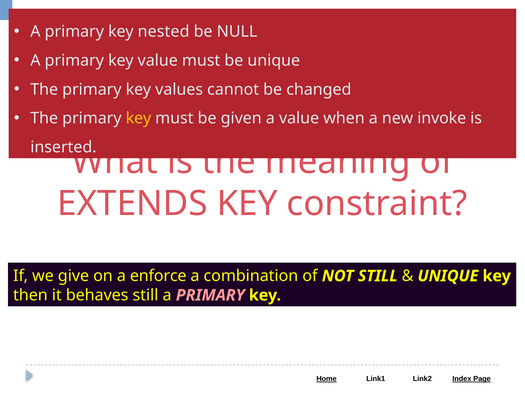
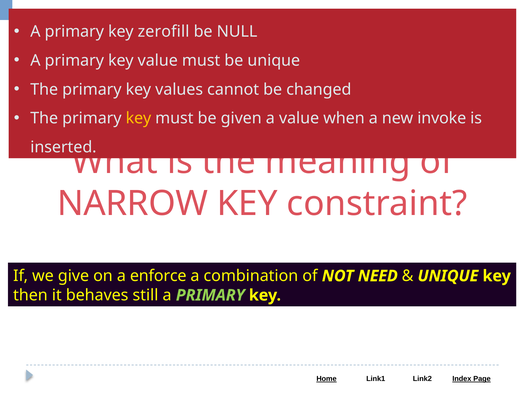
nested: nested -> zerofill (164, 32)
EXTENDS: EXTENDS -> NARROW (133, 204)
NOT STILL: STILL -> NEED (378, 276)
PRIMARY colour: pink -> light green (210, 295)
